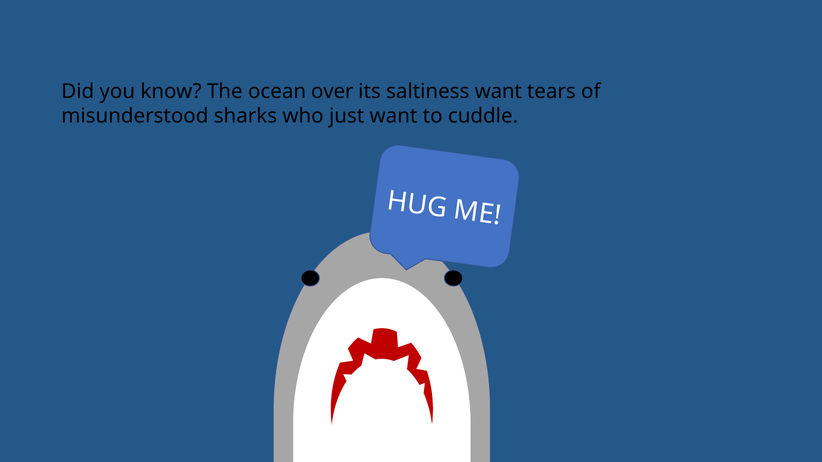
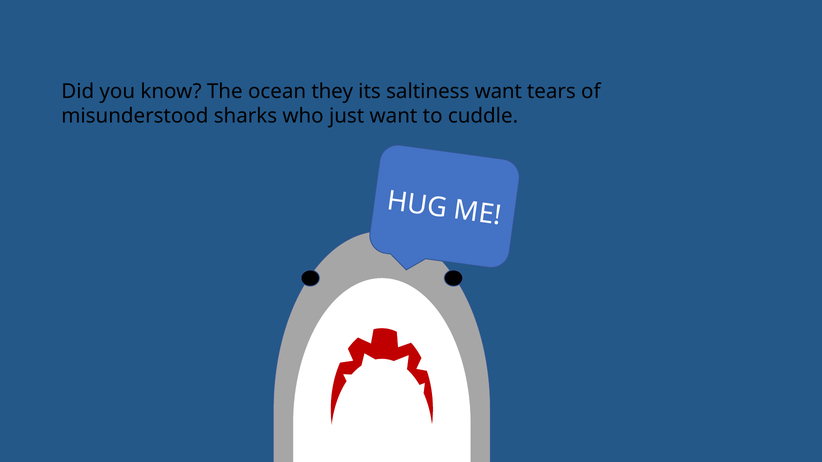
over: over -> they (332, 91)
